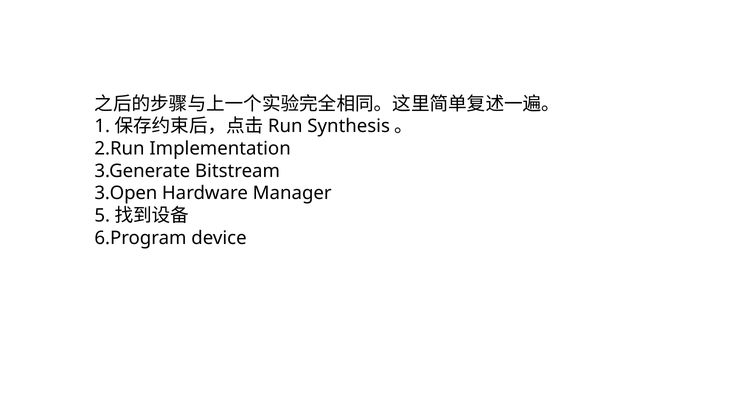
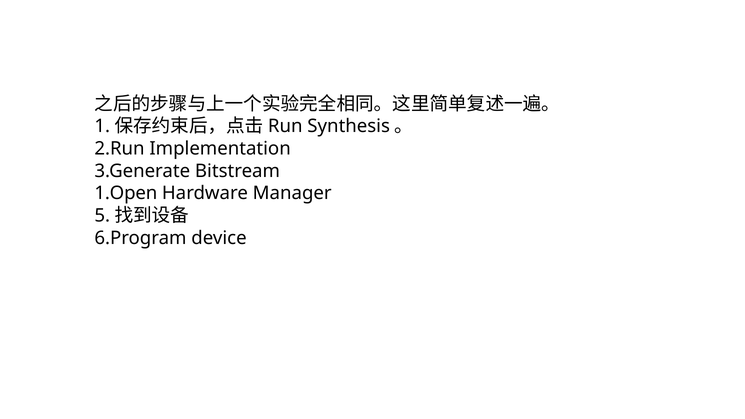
3.Open: 3.Open -> 1.Open (126, 193)
